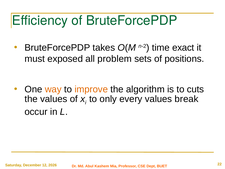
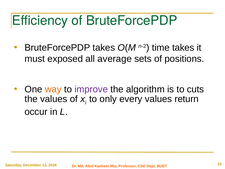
time exact: exact -> takes (183, 48)
problem: problem -> average (115, 59)
improve colour: orange -> purple (91, 89)
break: break -> return (187, 99)
